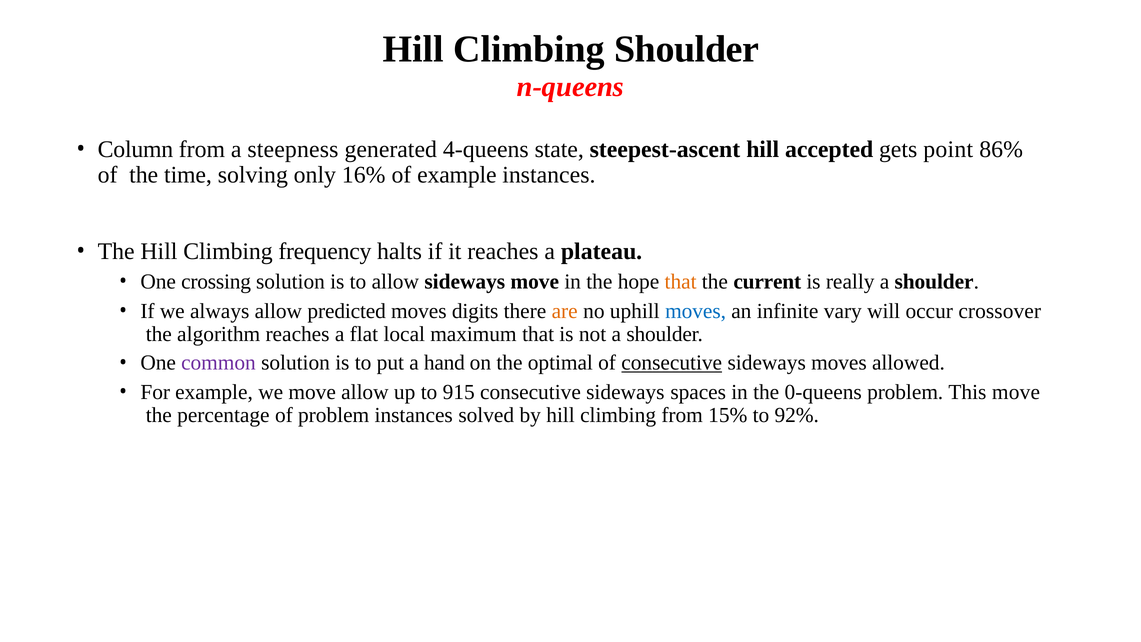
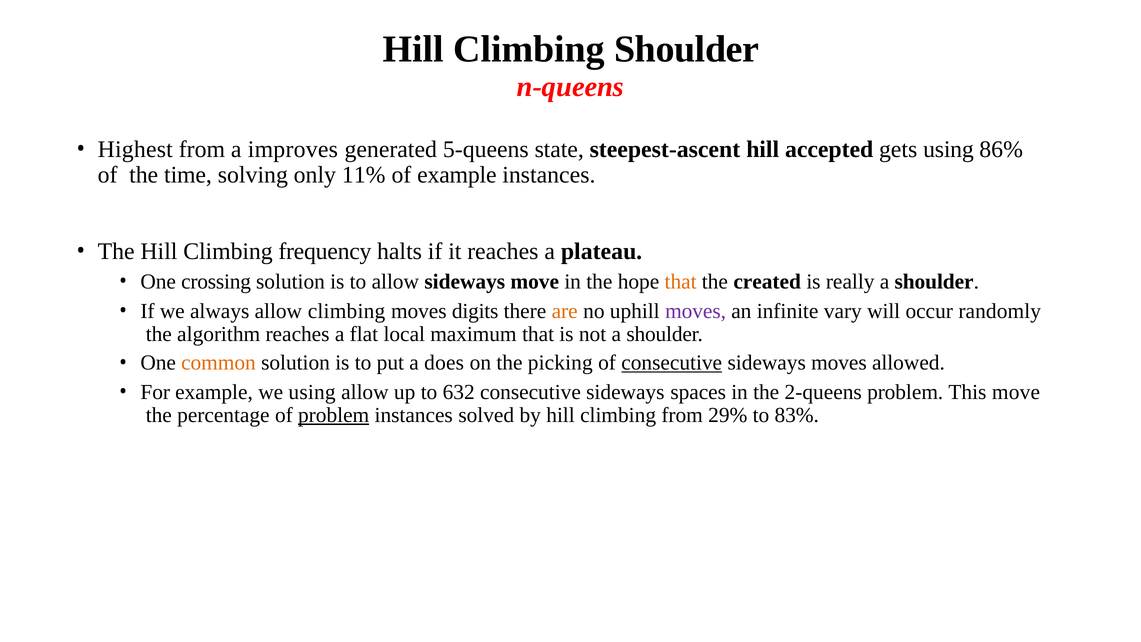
Column: Column -> Highest (135, 149)
steepness: steepness -> improves (293, 149)
4-queens: 4-queens -> 5-queens (486, 149)
gets point: point -> using (948, 149)
16%: 16% -> 11% (364, 175)
current: current -> created (767, 281)
allow predicted: predicted -> climbing (347, 311)
moves colour: blue -> purple (696, 311)
crossover: crossover -> randomly (1000, 311)
common colour: purple -> orange (218, 363)
hand: hand -> does (444, 363)
optimal: optimal -> picking (560, 363)
we move: move -> using (312, 392)
915: 915 -> 632 (459, 392)
0-queens: 0-queens -> 2-queens (823, 392)
problem underline: none -> present (334, 415)
15%: 15% -> 29% (728, 415)
92%: 92% -> 83% (797, 415)
